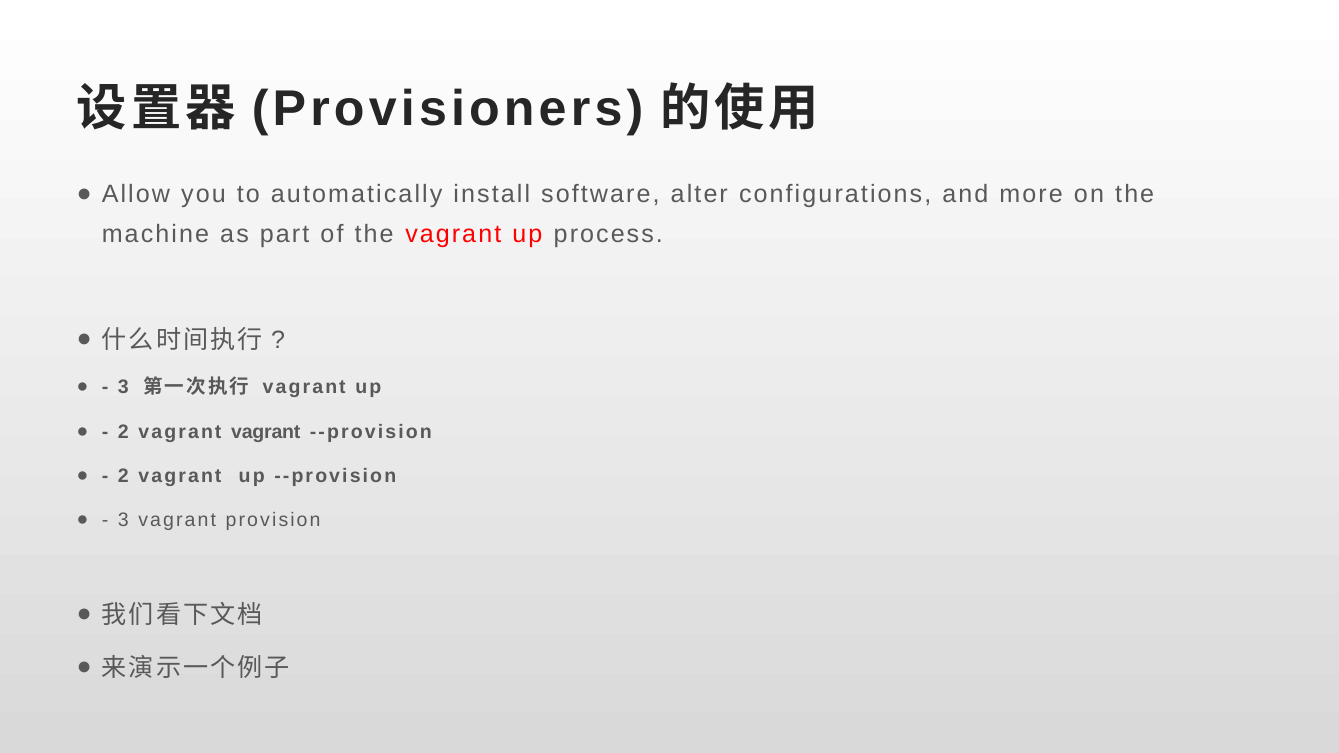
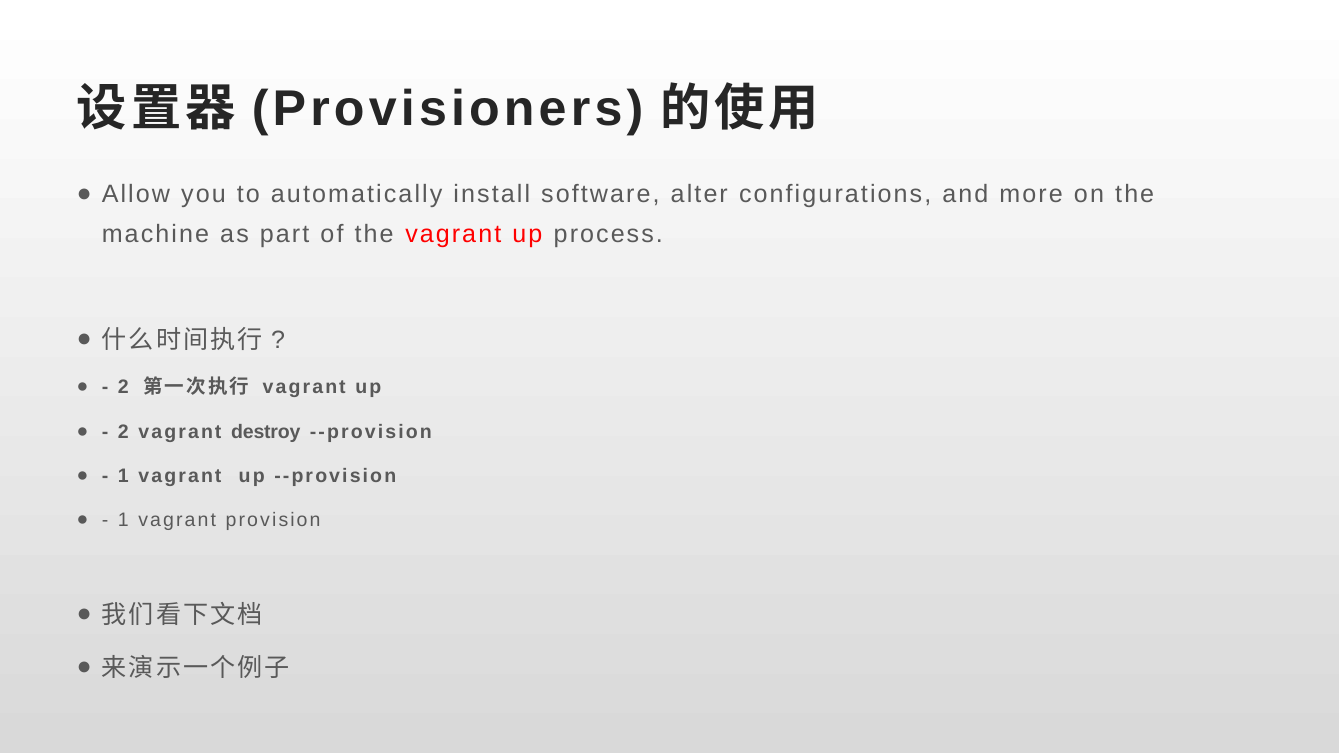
3: 3 -> 2 (123, 387)
vagrant vagrant: vagrant -> destroy (266, 432)
2: 2 -> 1 (123, 476)
3: 3 -> 1 (123, 521)
